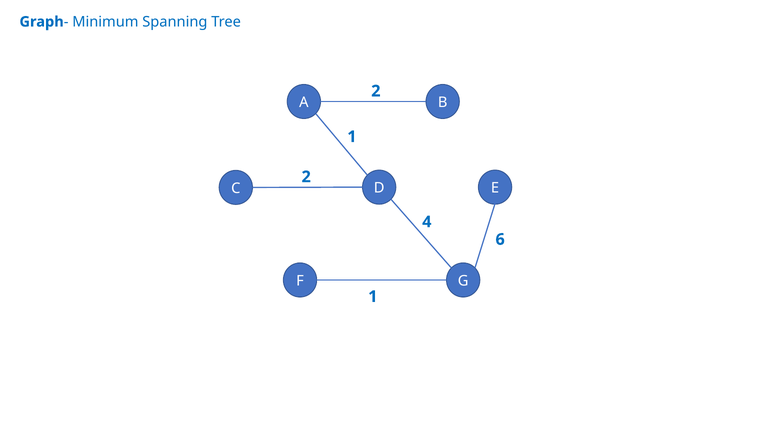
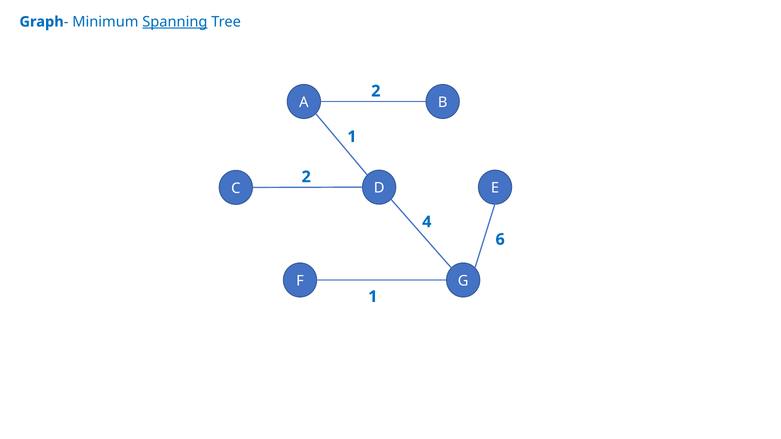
Spanning underline: none -> present (175, 22)
